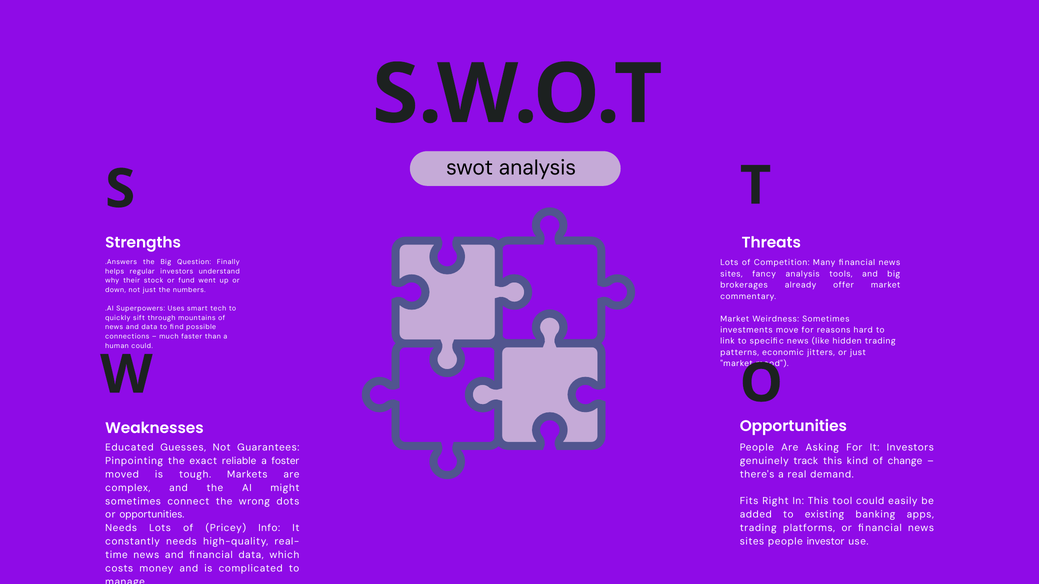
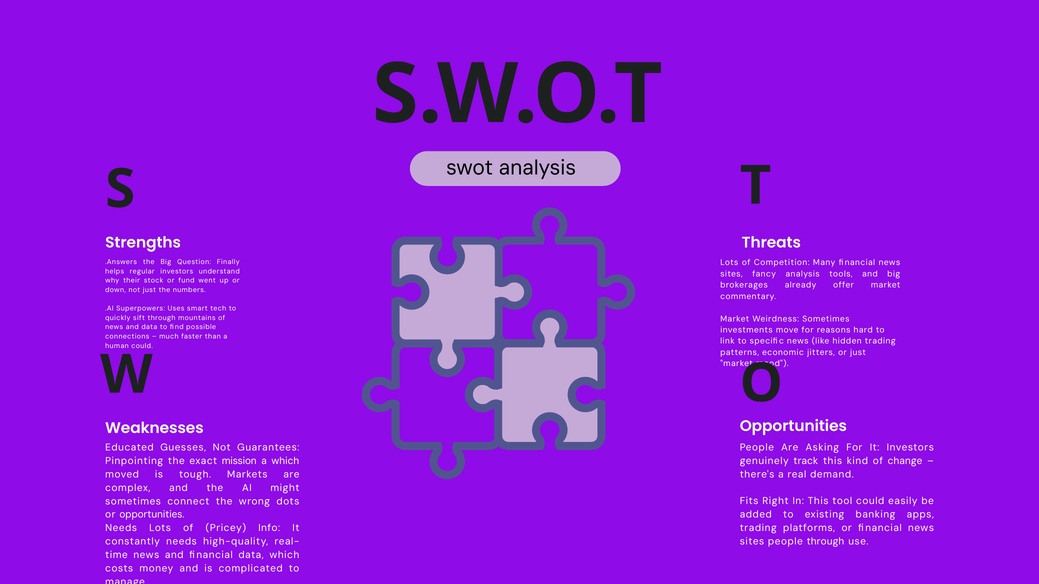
reliable: reliable -> mission (239, 461)
a foster: foster -> which (285, 461)
people investor: investor -> through (825, 542)
